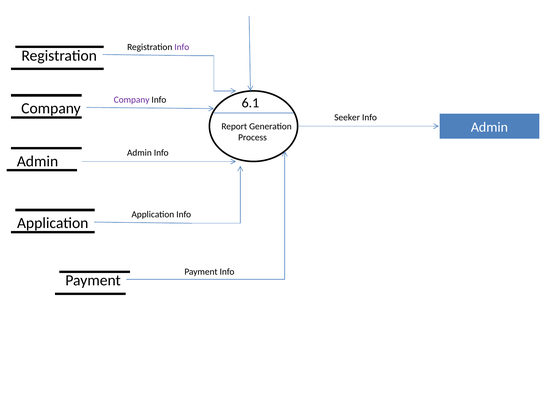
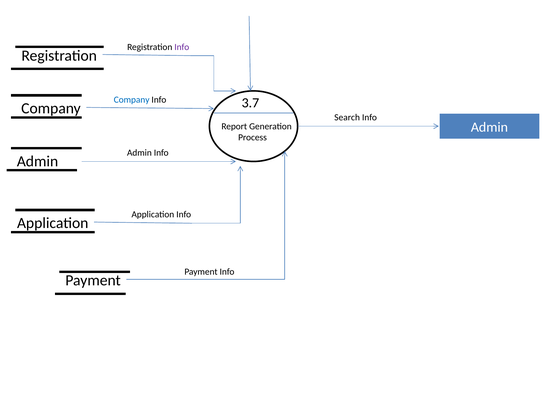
Company colour: purple -> blue (132, 100)
6.1: 6.1 -> 3.7 (250, 103)
Seeker: Seeker -> Search (347, 118)
